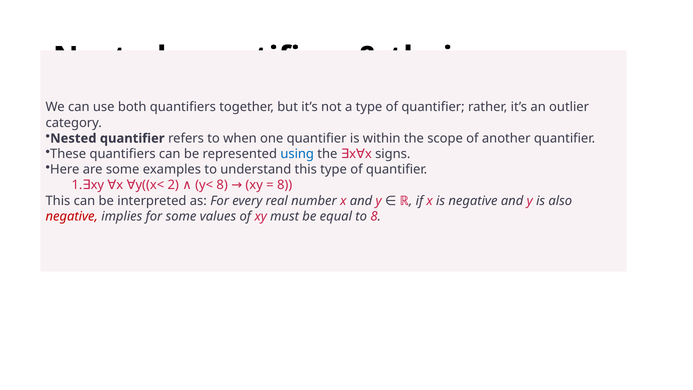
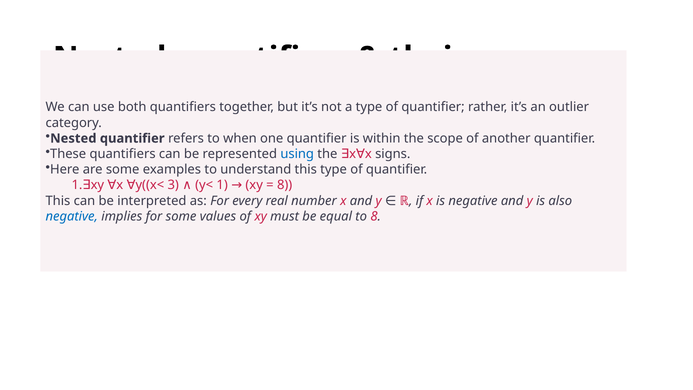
2: 2 -> 3 (173, 185)
y< 8: 8 -> 1 (222, 185)
negative colour: red -> blue (72, 216)
